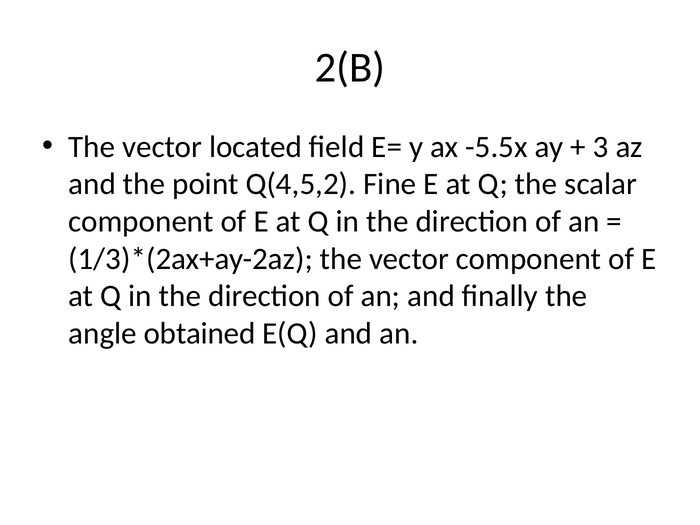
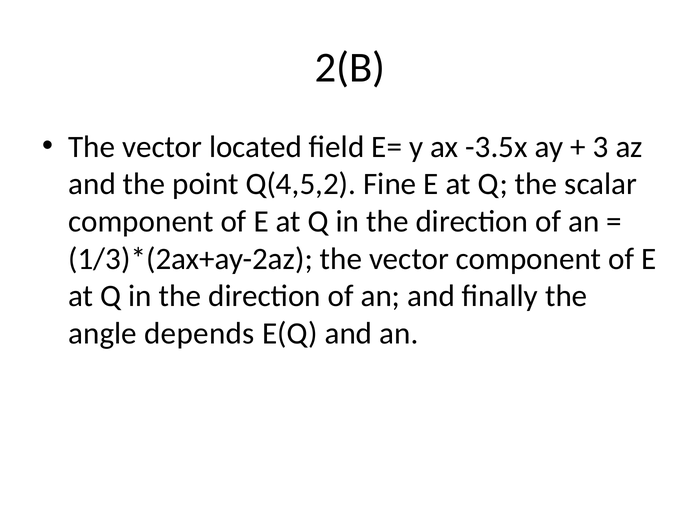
-5.5x: -5.5x -> -3.5x (497, 147)
obtained: obtained -> depends (199, 334)
